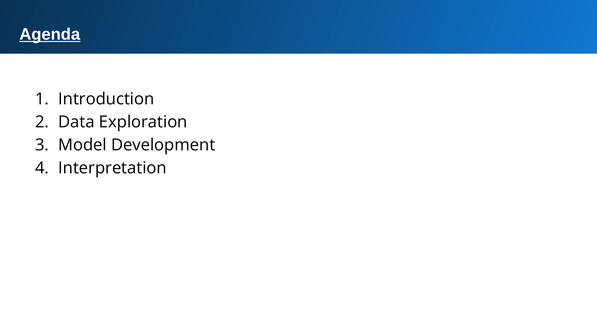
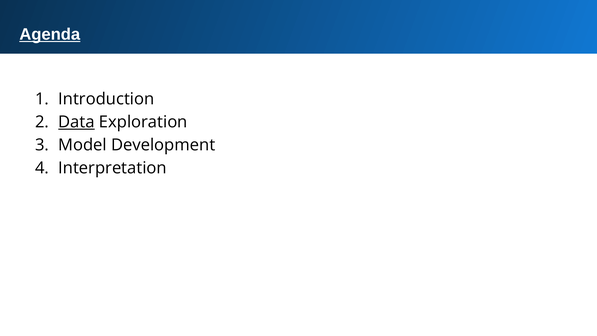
Data underline: none -> present (76, 122)
